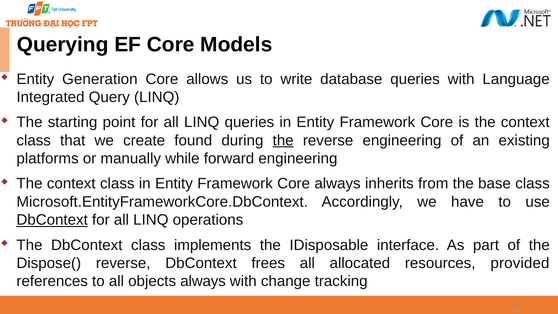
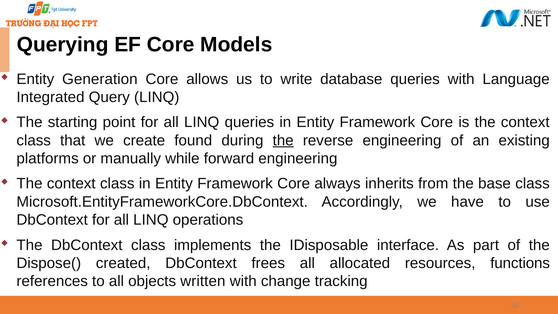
DbContext underline: present -> none (52, 220)
Dispose( reverse: reverse -> created (123, 263)
provided: provided -> functions (520, 263)
objects always: always -> written (203, 281)
